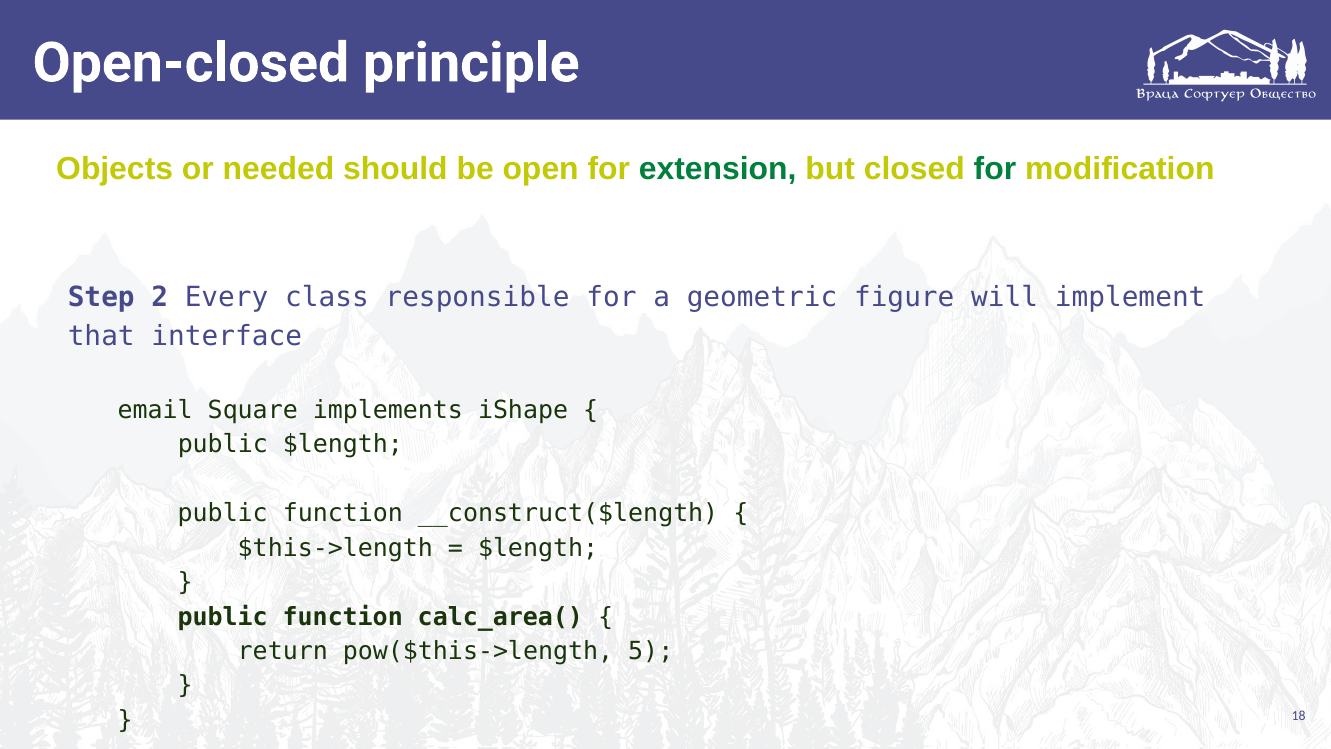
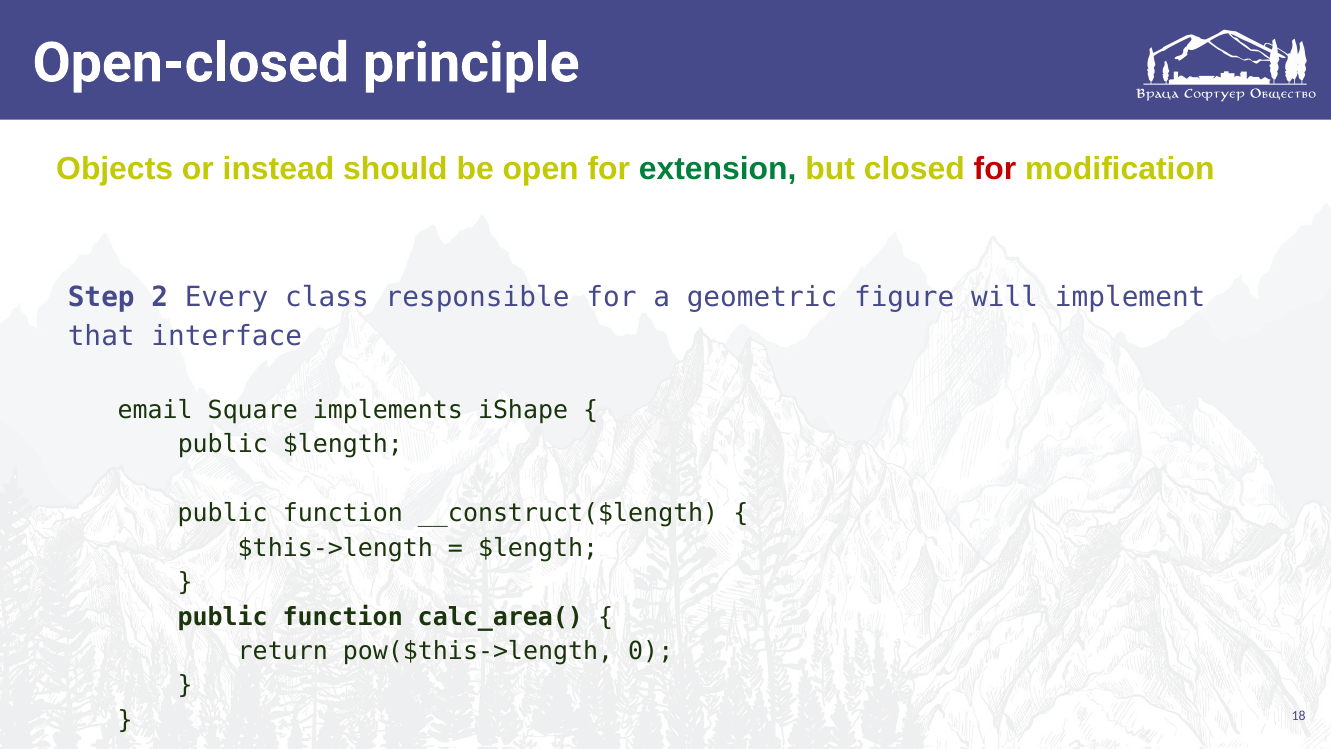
needed: needed -> instead (278, 169)
for colour: green -> red (995, 169)
5: 5 -> 0 (651, 651)
